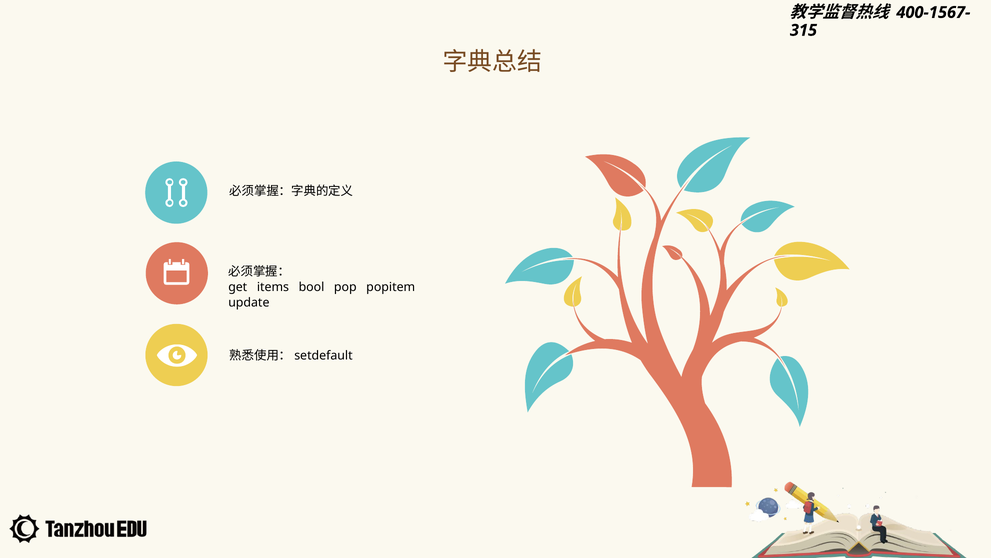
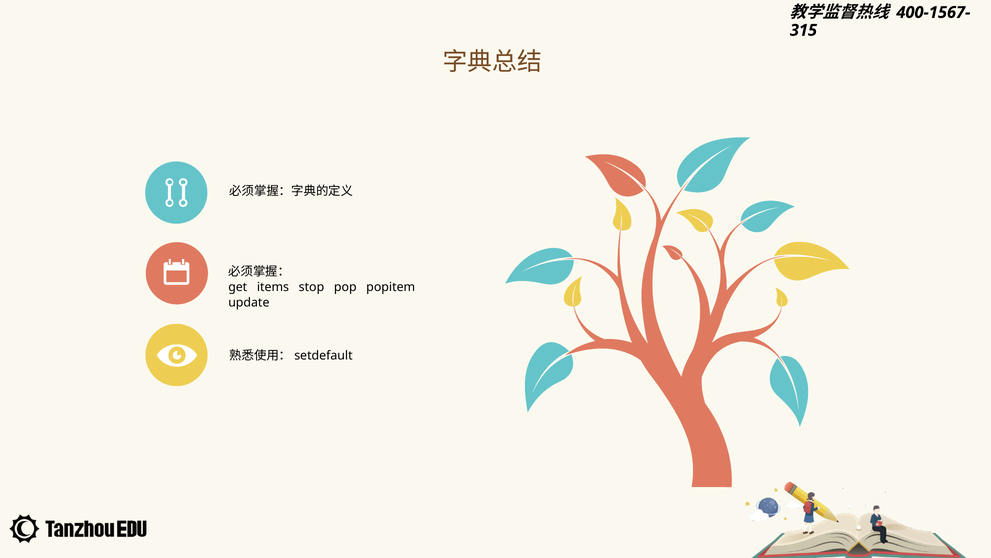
bool: bool -> stop (311, 287)
